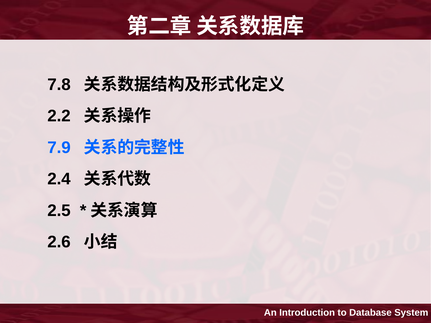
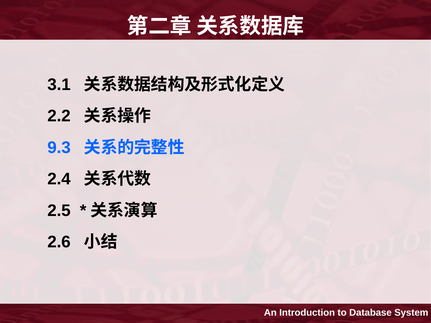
7.8: 7.8 -> 3.1 (59, 85)
7.9: 7.9 -> 9.3 (59, 148)
